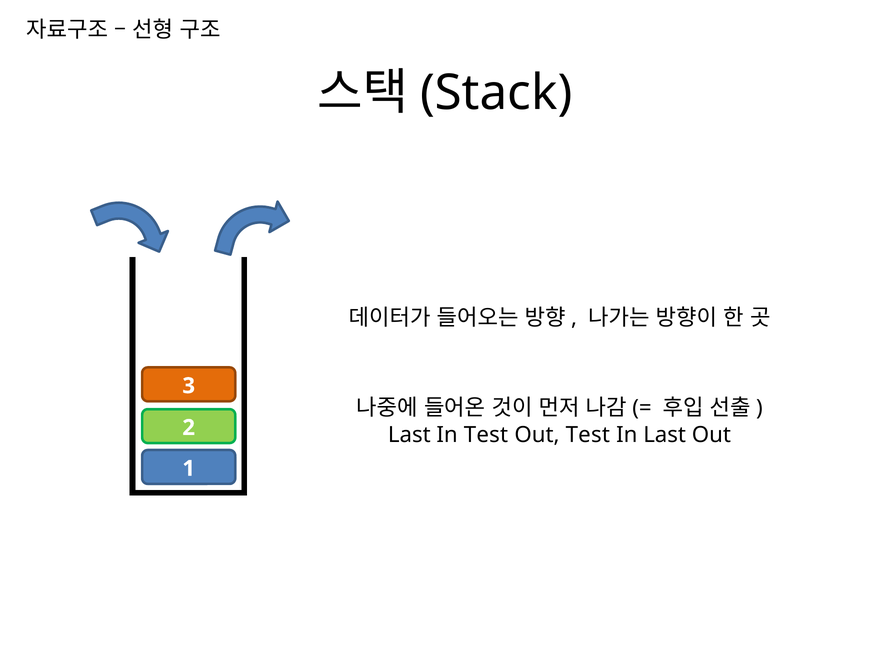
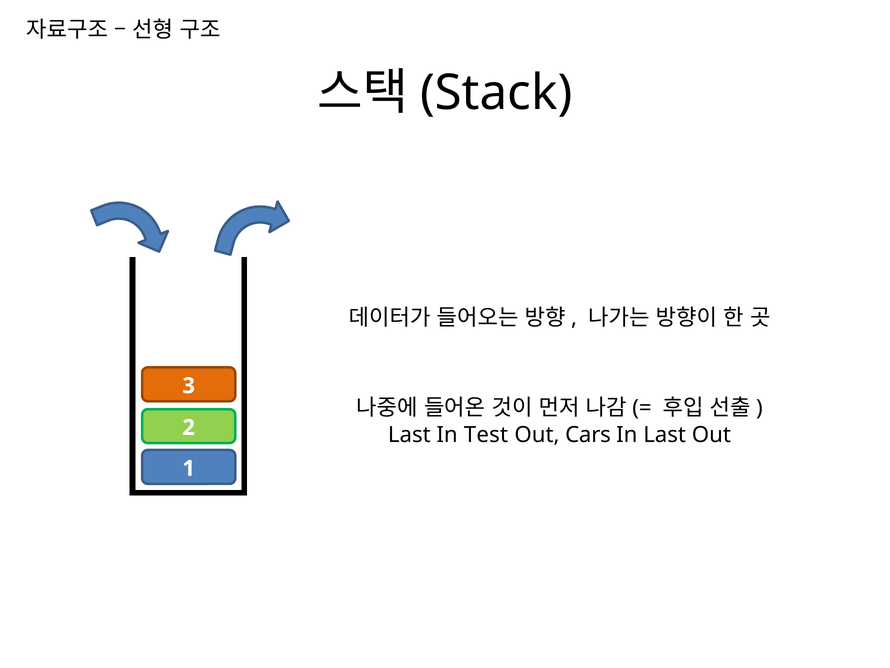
Out Test: Test -> Cars (588, 434)
